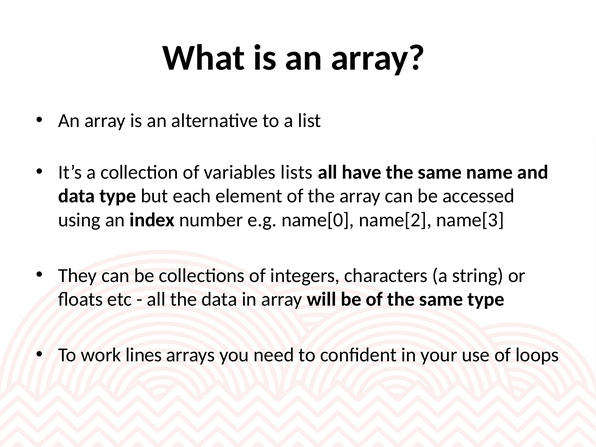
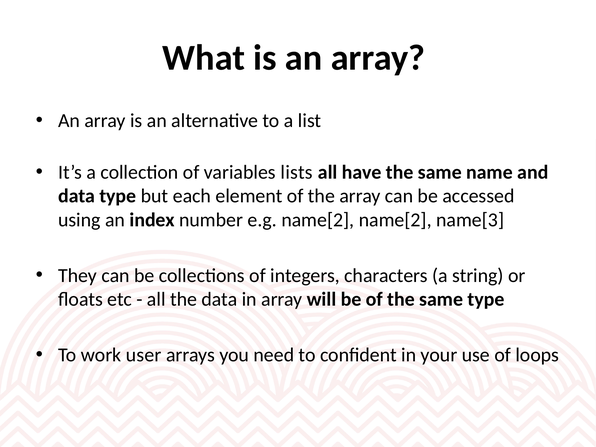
e.g name[0: name[0 -> name[2 (318, 220)
lines: lines -> user (144, 355)
